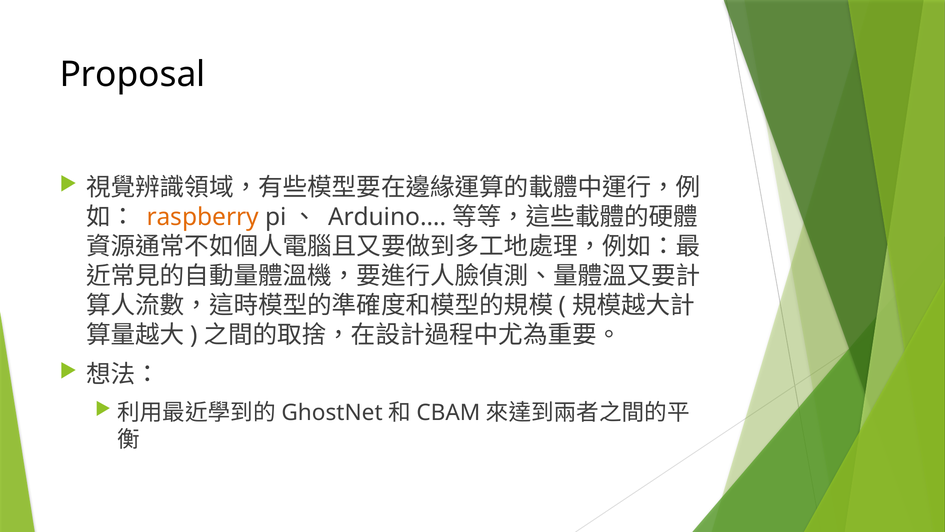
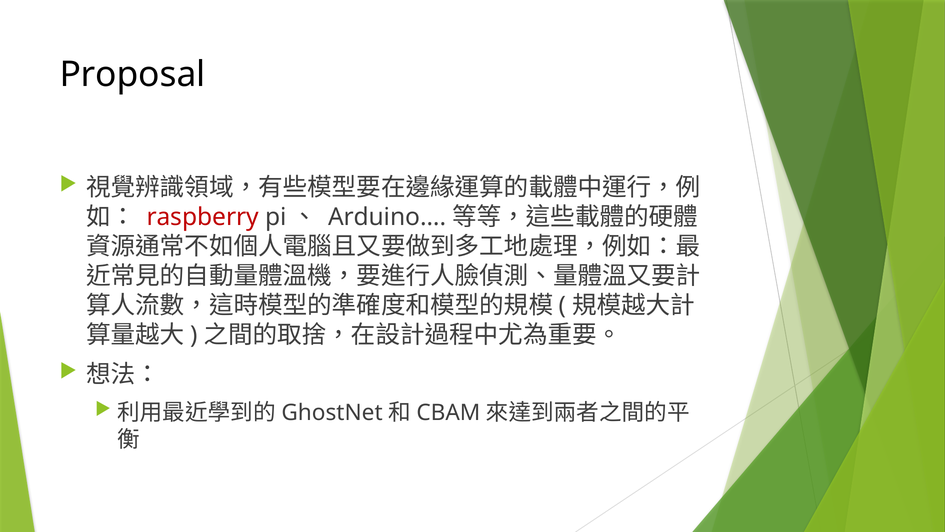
raspberry colour: orange -> red (203, 217)
